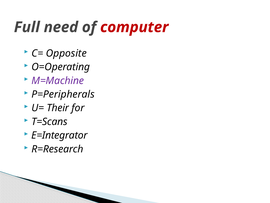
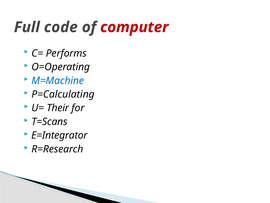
need: need -> code (61, 27)
Opposite: Opposite -> Performs (66, 53)
M=Machine colour: purple -> blue (58, 80)
P=Peripherals: P=Peripherals -> P=Calculating (63, 94)
